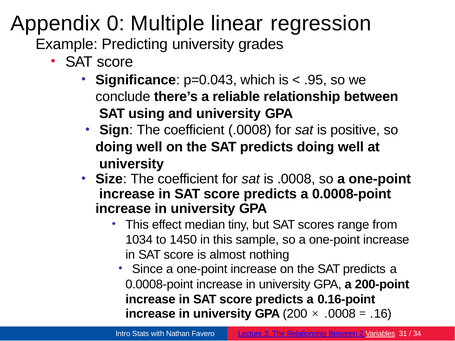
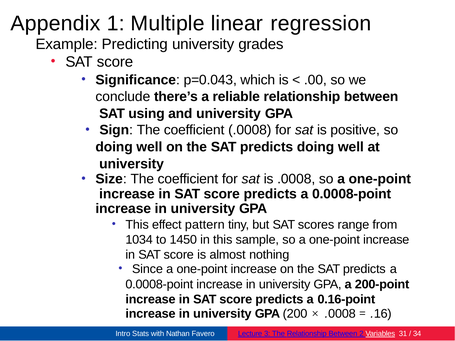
0: 0 -> 1 (116, 23)
.95: .95 -> .00 (315, 80)
median: median -> pattern (205, 225)
